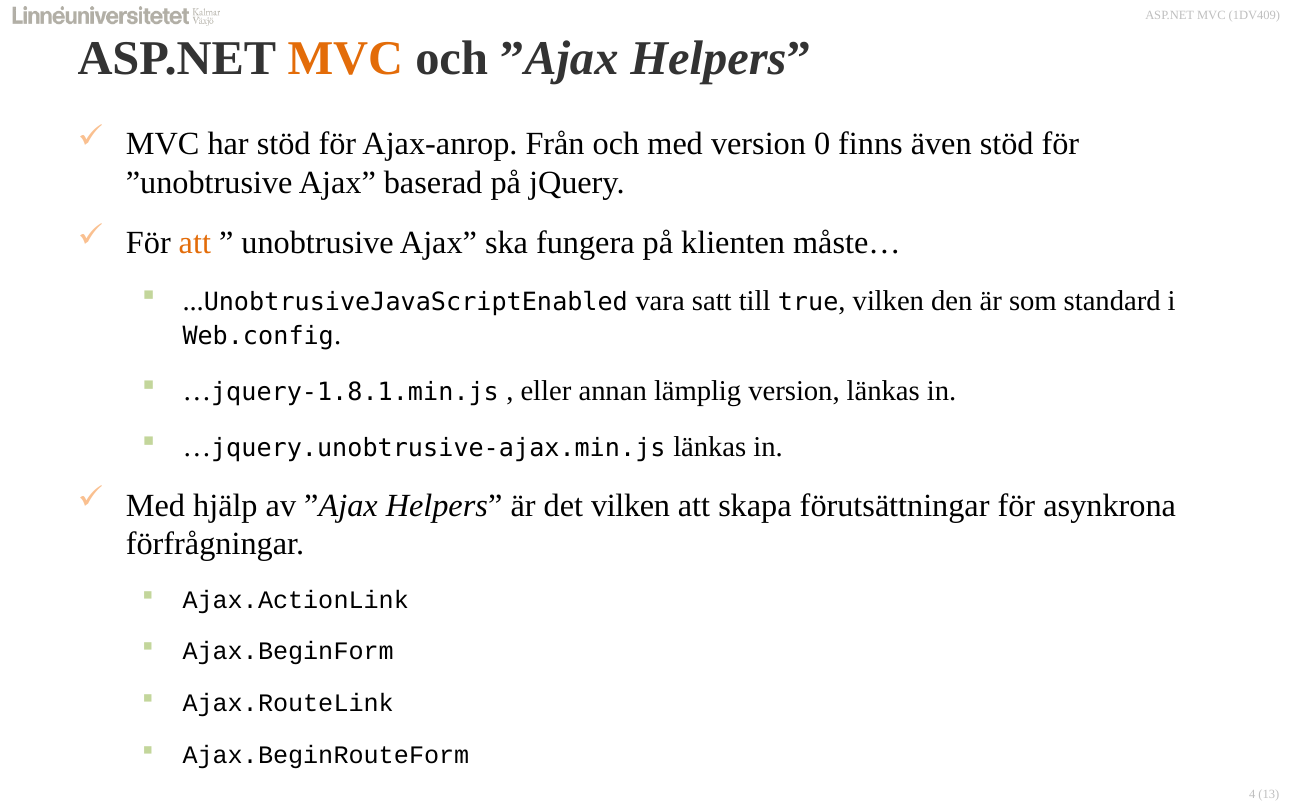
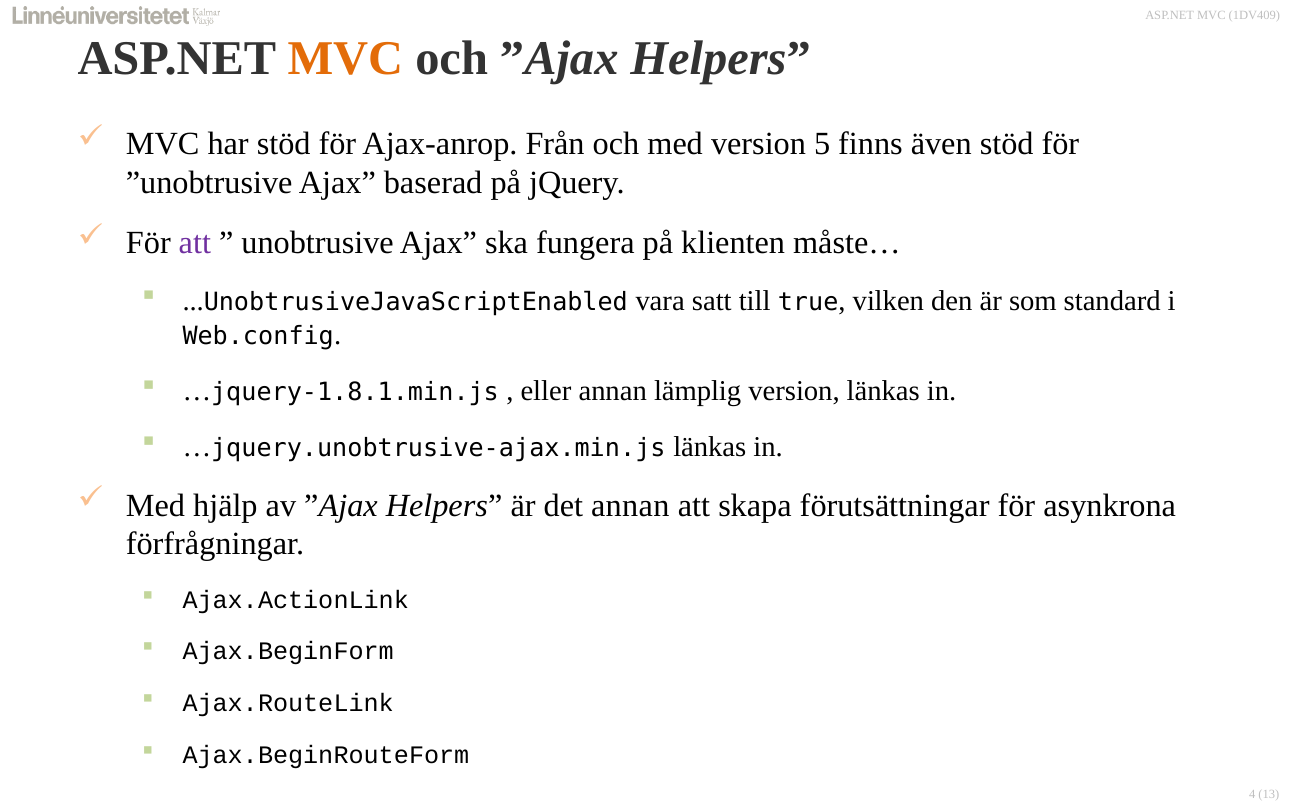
0: 0 -> 5 (822, 144)
att colour: orange -> purple (195, 243)
det vilken: vilken -> annan (630, 505)
